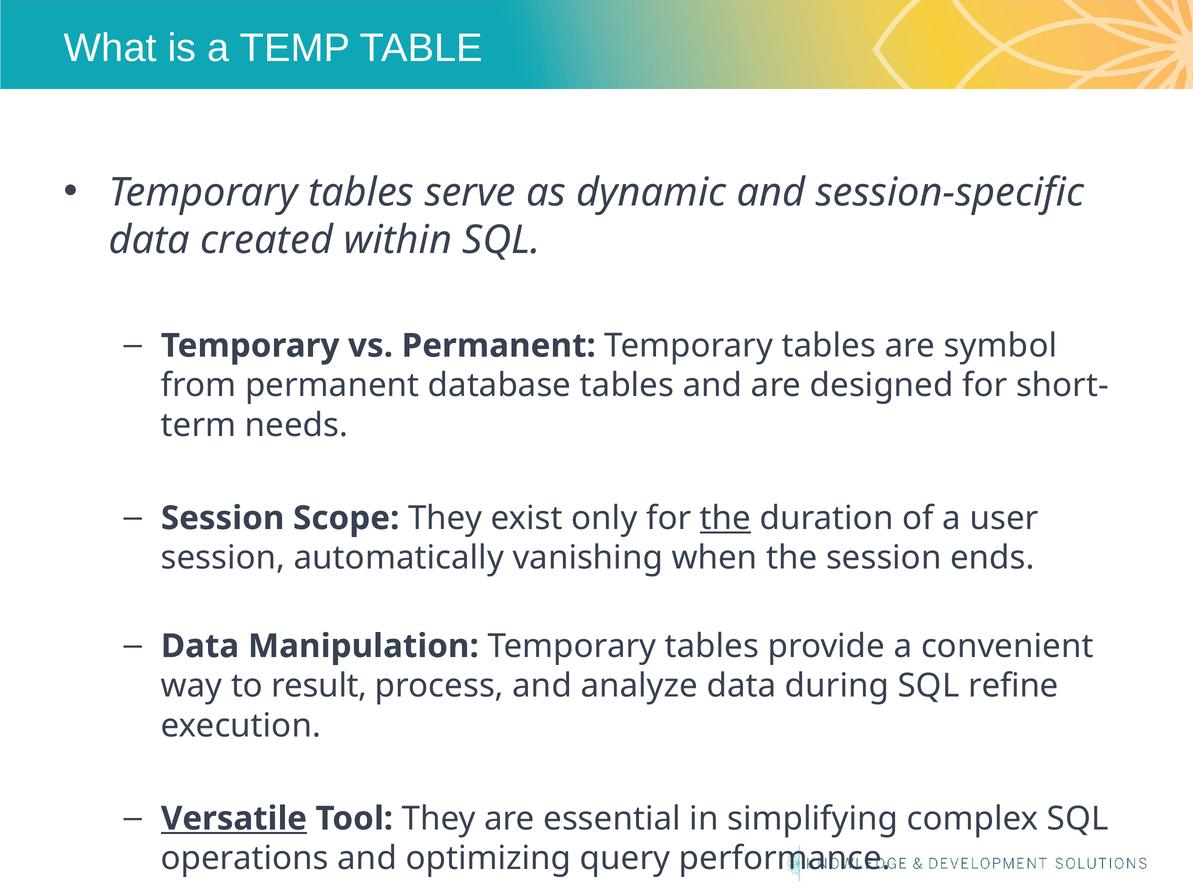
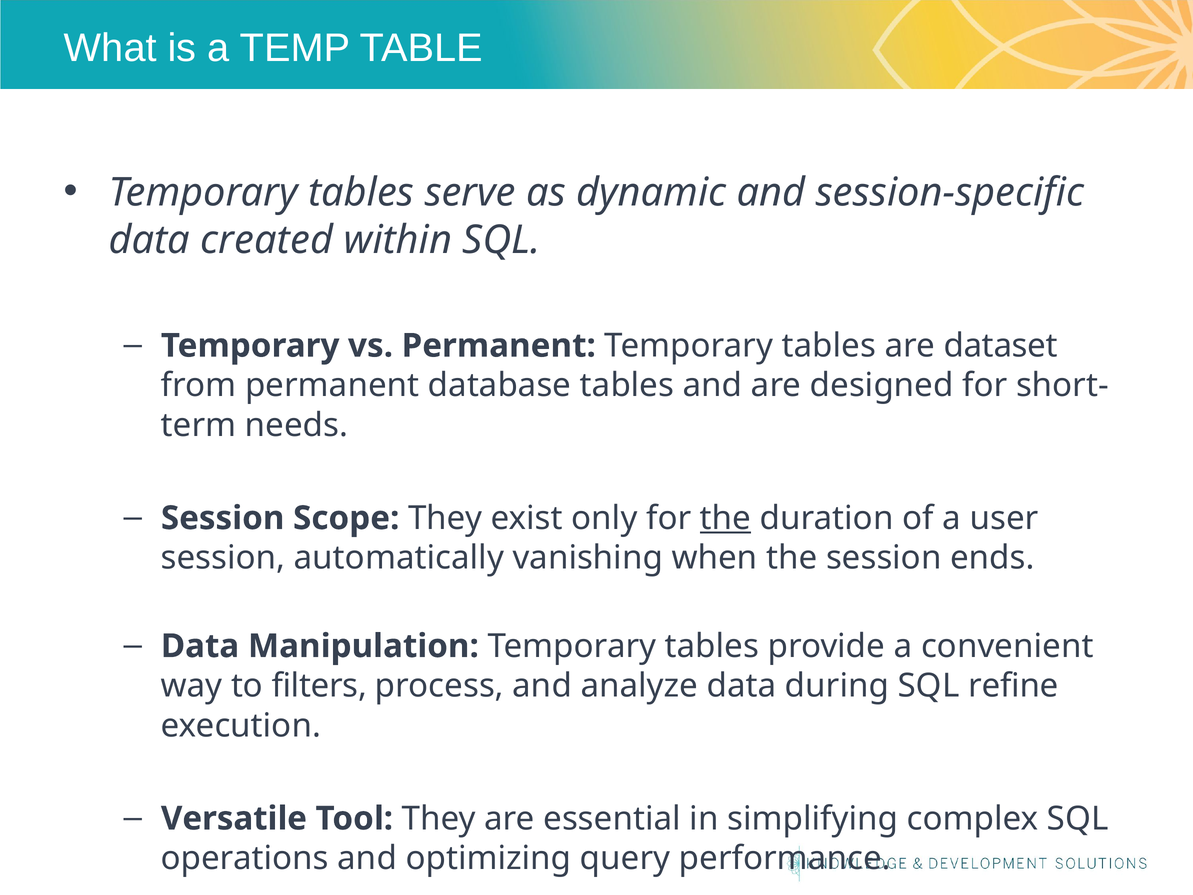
symbol: symbol -> dataset (1001, 346)
result: result -> filters (319, 686)
Versatile underline: present -> none (234, 818)
